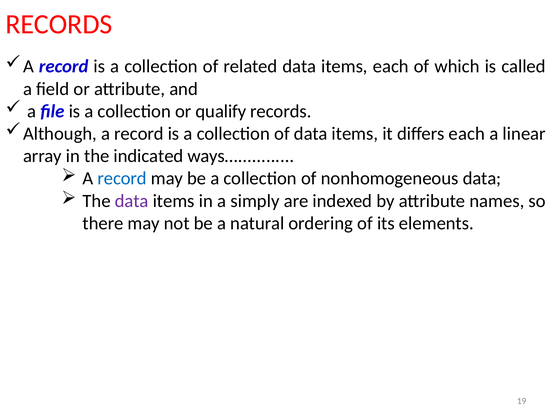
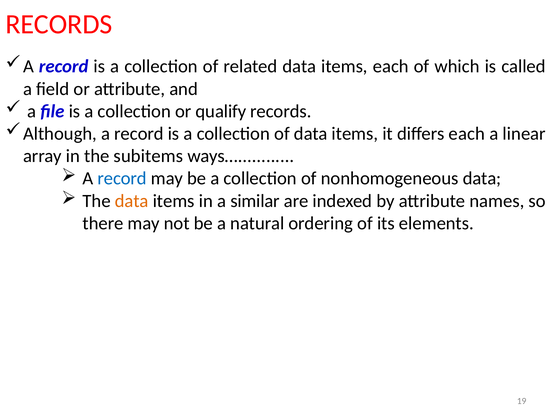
indicated: indicated -> subitems (148, 156)
data colour: purple -> orange (132, 201)
simply: simply -> similar (255, 201)
